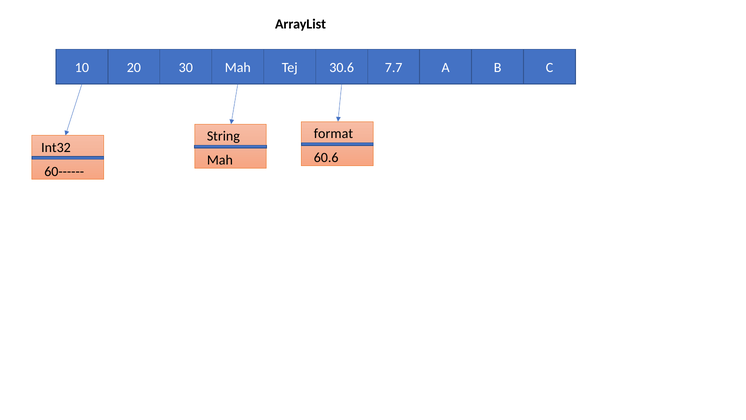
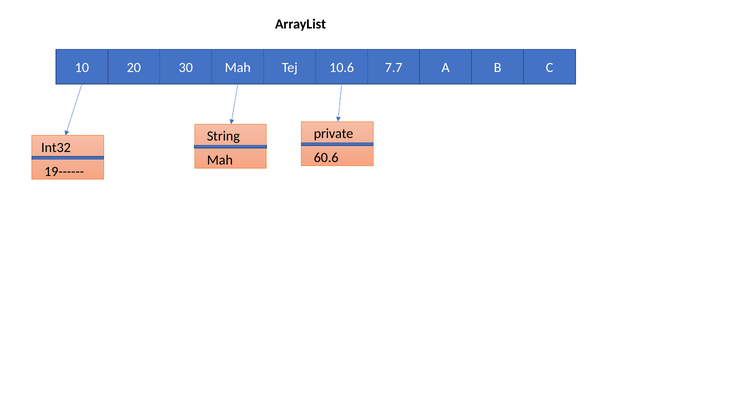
30.6: 30.6 -> 10.6 (342, 67)
format: format -> private (334, 134)
60------: 60------ -> 19------ (64, 171)
